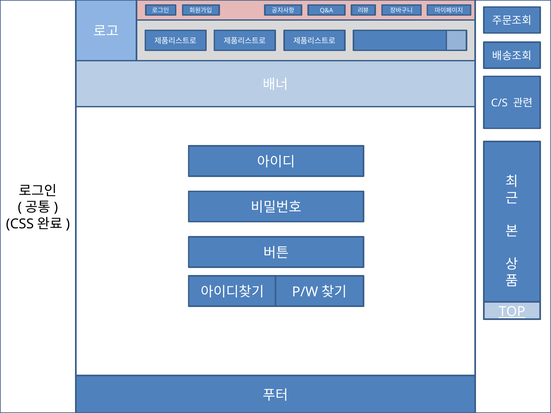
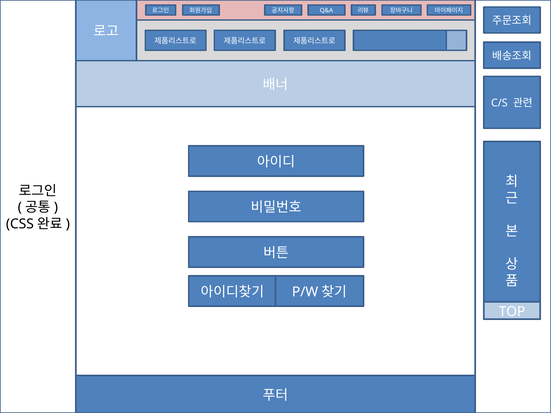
TOP underline: present -> none (512, 312)
